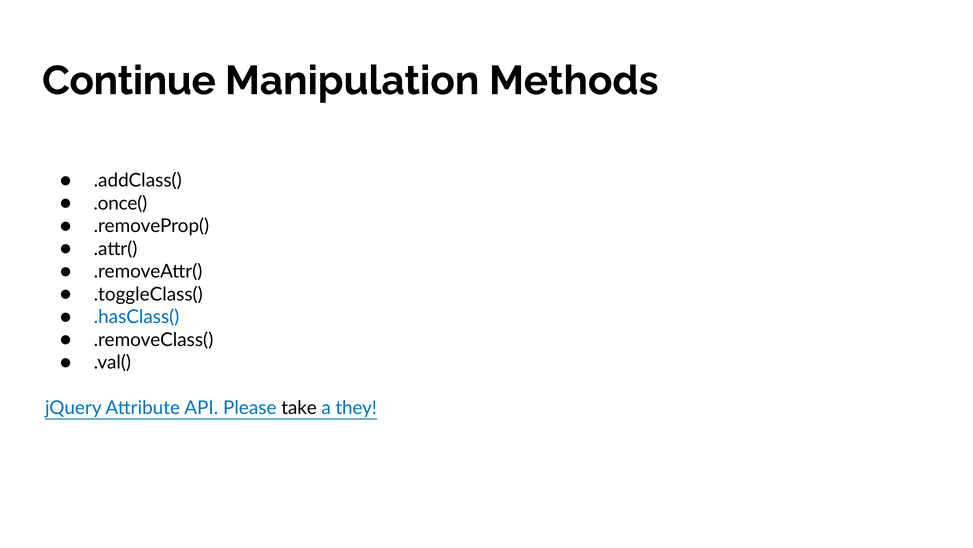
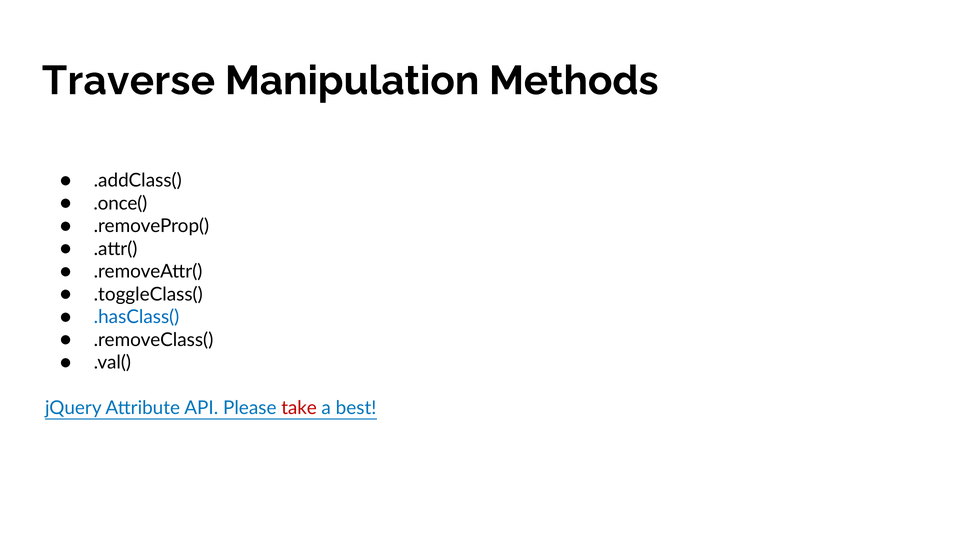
Continue: Continue -> Traverse (129, 81)
take colour: black -> red (299, 408)
they: they -> best (356, 408)
